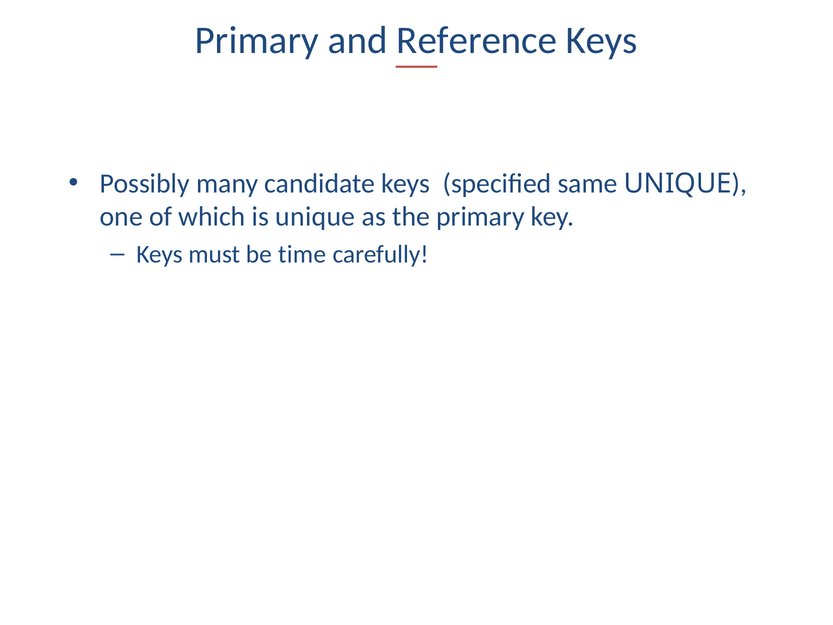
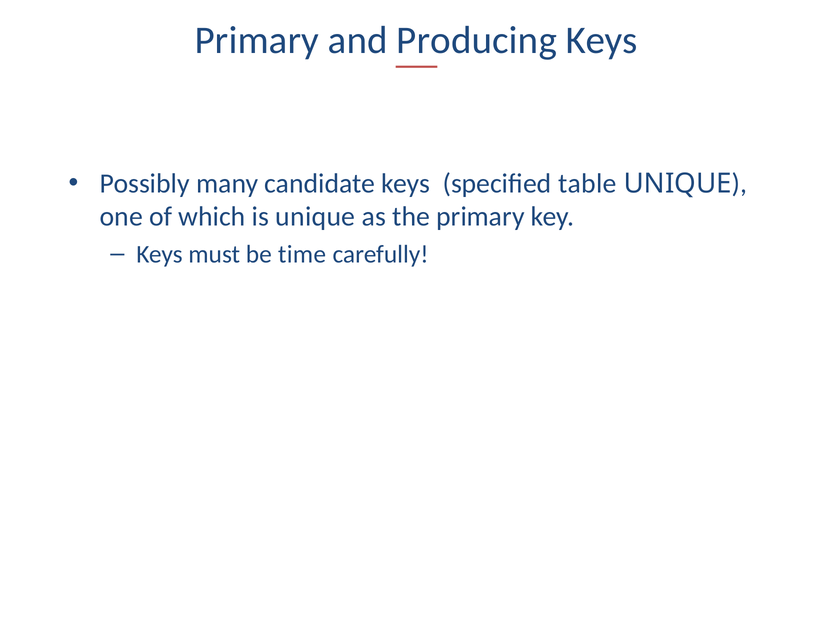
Reference: Reference -> Producing (477, 40)
same: same -> table (587, 183)
